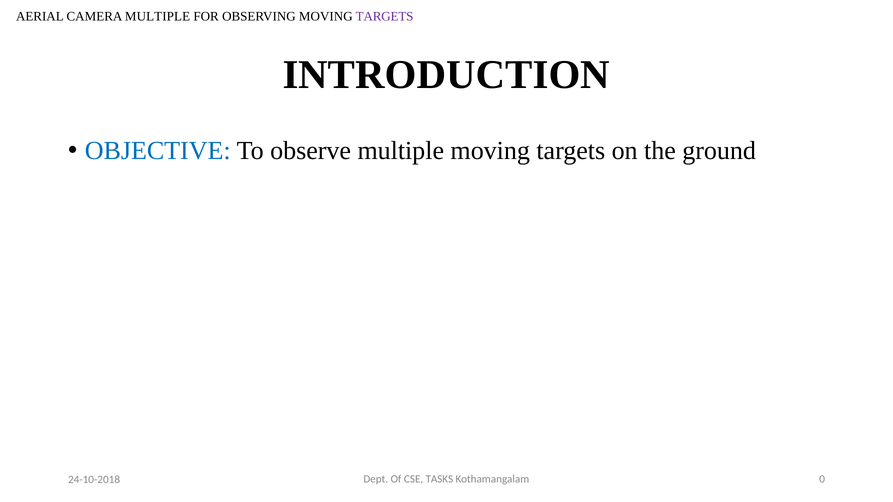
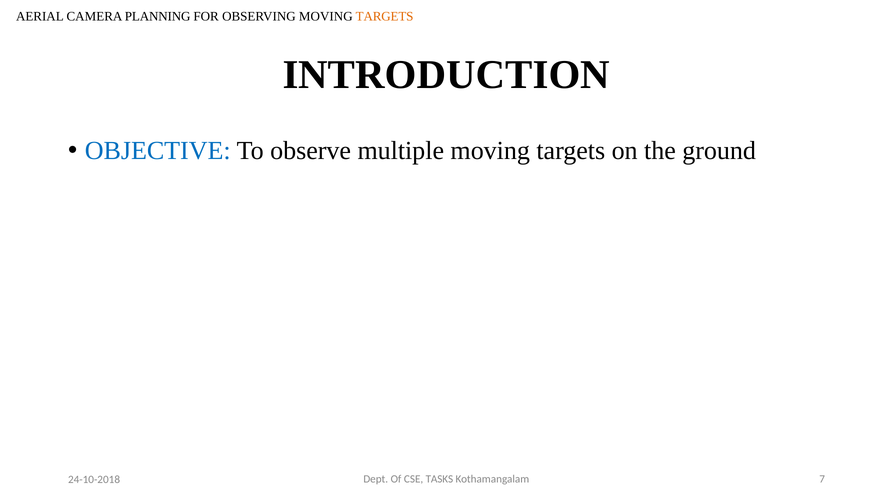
CAMERA MULTIPLE: MULTIPLE -> PLANNING (158, 16)
TARGETS colour: purple -> orange (385, 16)
0: 0 -> 7 (822, 480)
